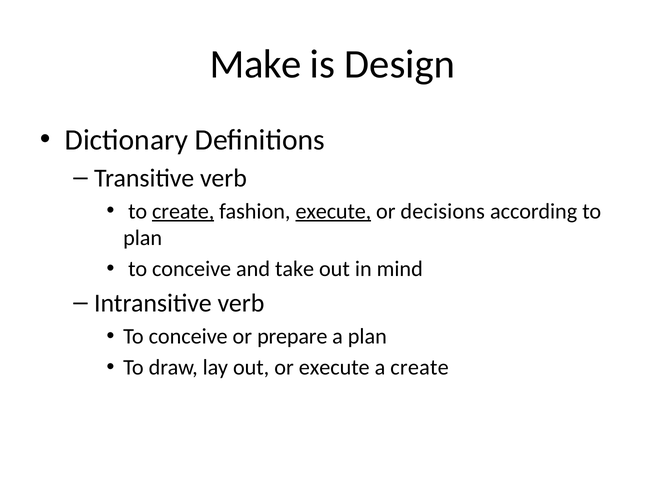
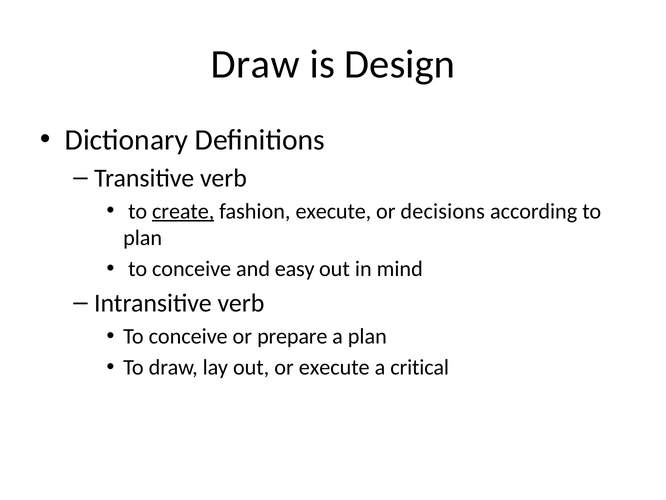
Make: Make -> Draw (255, 64)
execute underline: present -> none (333, 211)
take: take -> easy (295, 269)
a create: create -> critical (420, 367)
